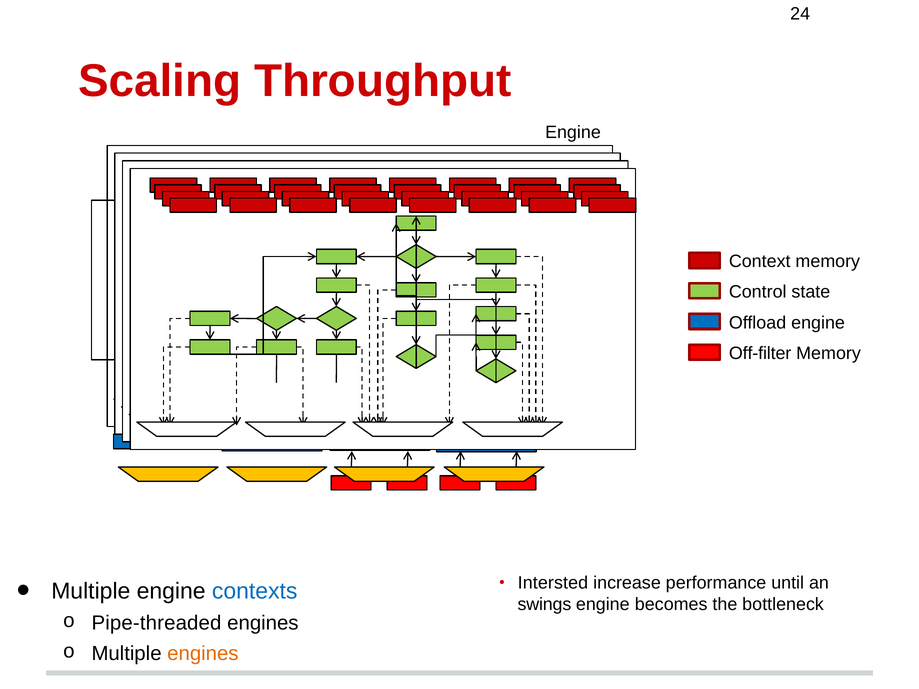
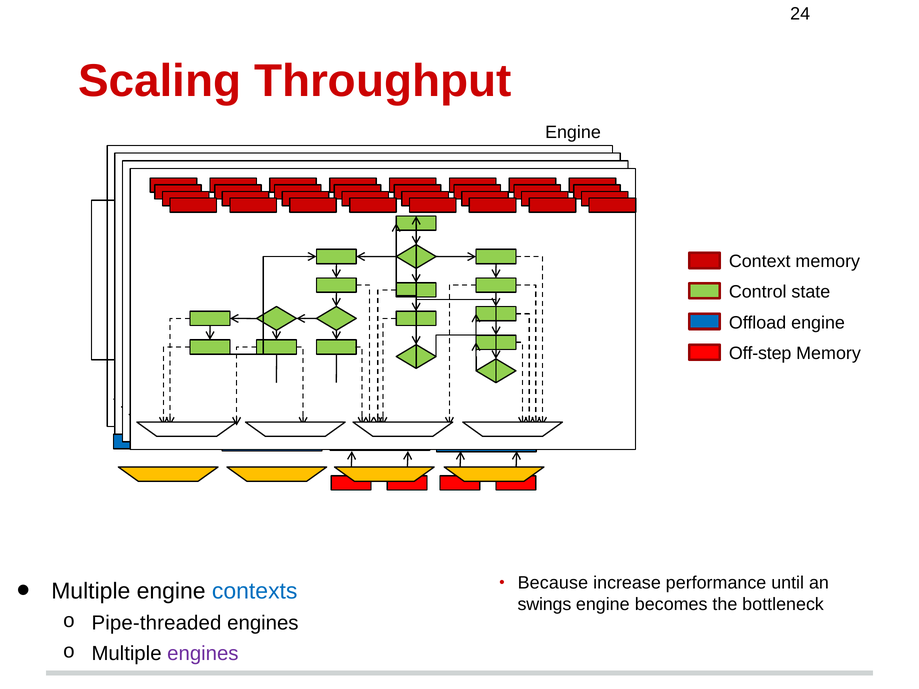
Off-filter: Off-filter -> Off-step (760, 353)
Intersted: Intersted -> Because (553, 583)
engines colour: orange -> purple (203, 654)
